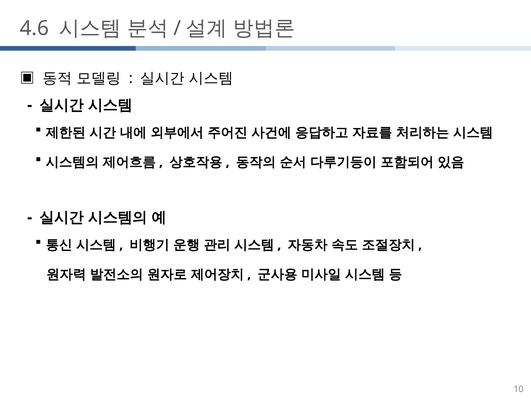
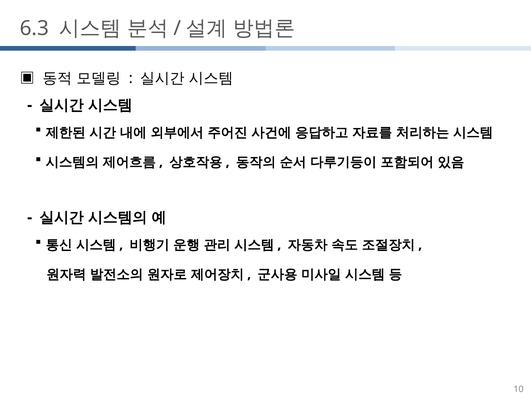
4.6: 4.6 -> 6.3 (34, 28)
